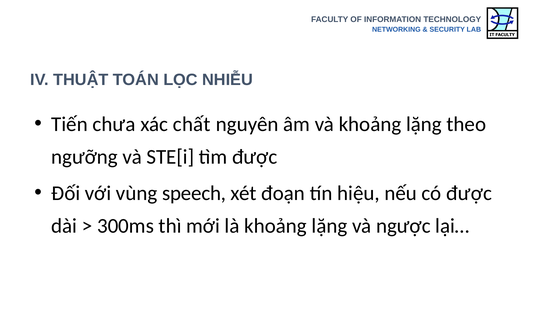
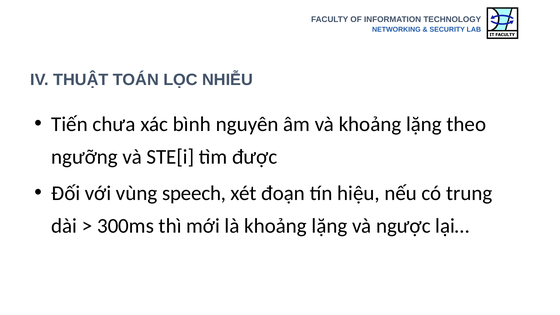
chất: chất -> bình (192, 124)
có được: được -> trung (469, 193)
